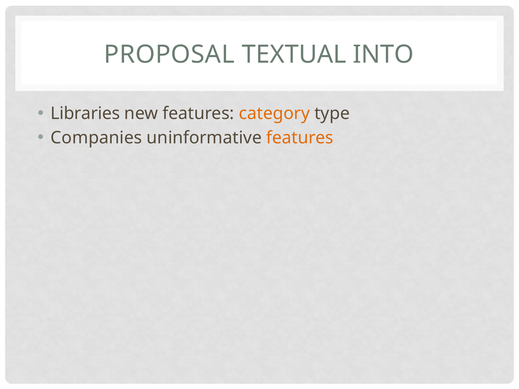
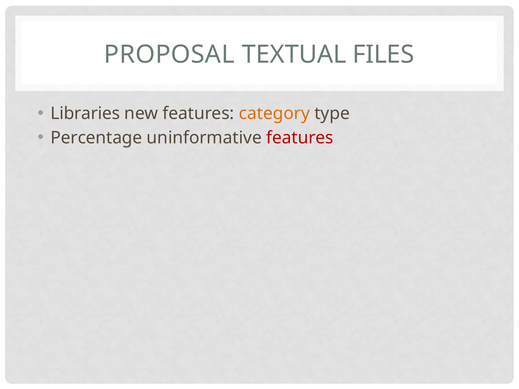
INTO: INTO -> FILES (383, 54)
Companies: Companies -> Percentage (96, 138)
features colour: orange -> red (300, 138)
